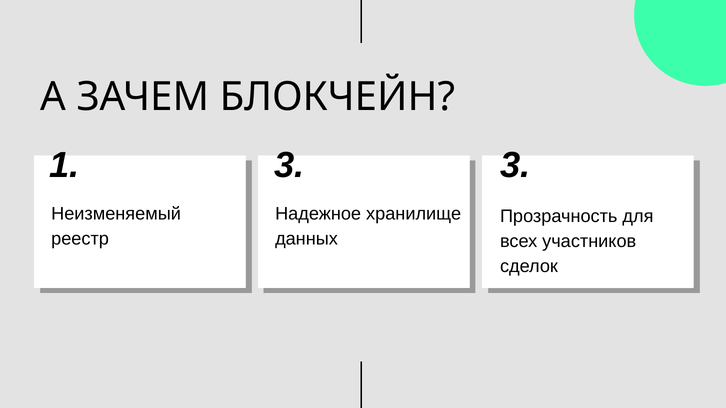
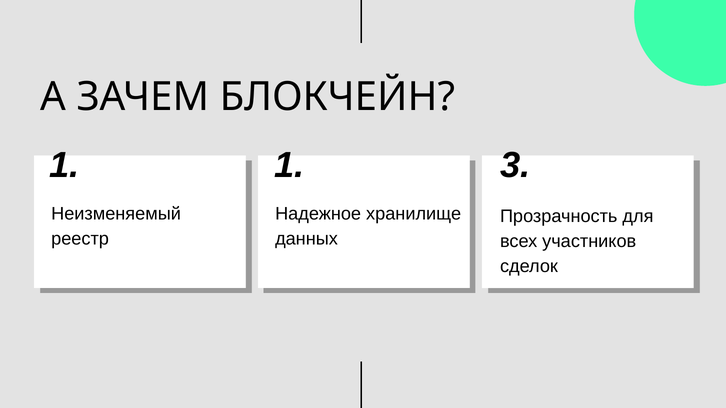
1 3: 3 -> 1 (289, 166)
